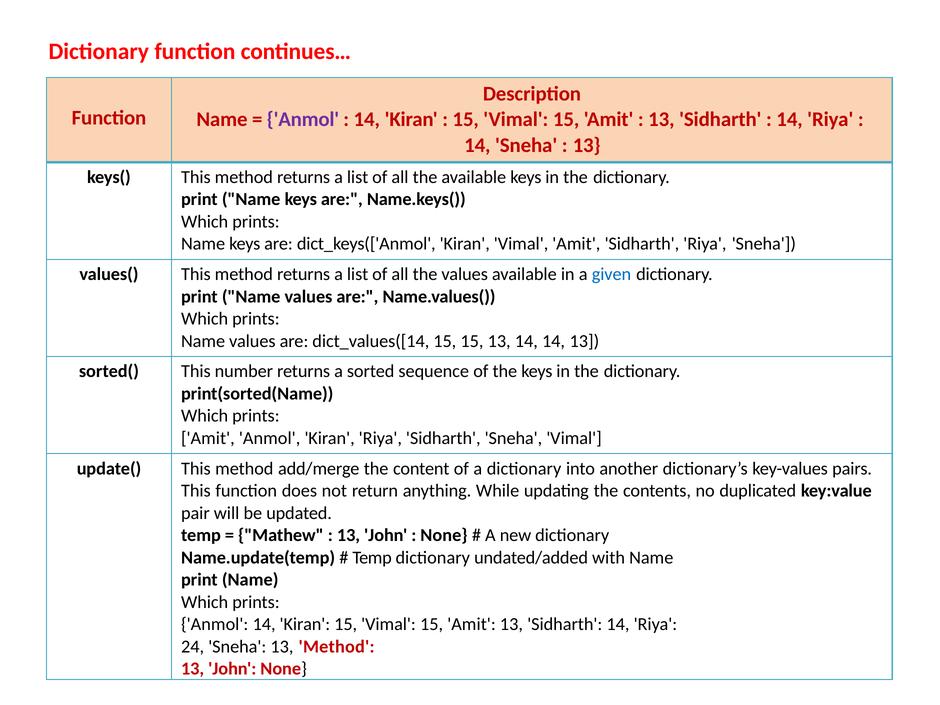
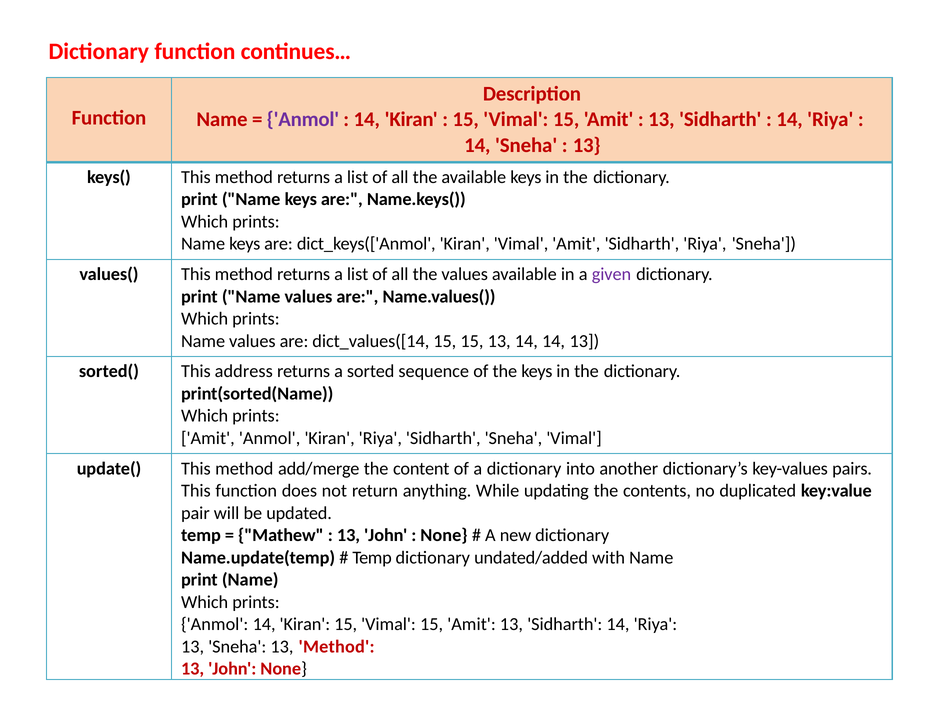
given colour: blue -> purple (611, 274)
number: number -> address (244, 371)
24: 24 -> 13 (193, 646)
